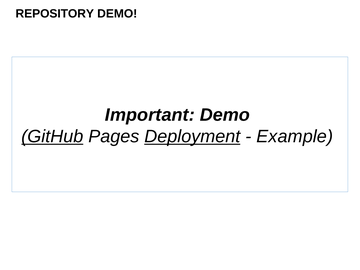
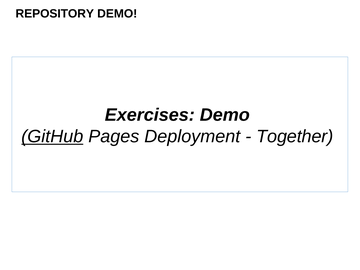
Important: Important -> Exercises (150, 115)
Deployment underline: present -> none (192, 137)
Example: Example -> Together (295, 137)
